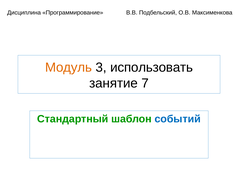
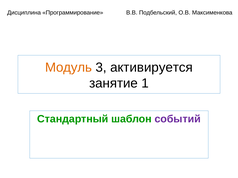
использовать: использовать -> активируется (152, 68)
7: 7 -> 1 (145, 83)
событий colour: blue -> purple (178, 119)
